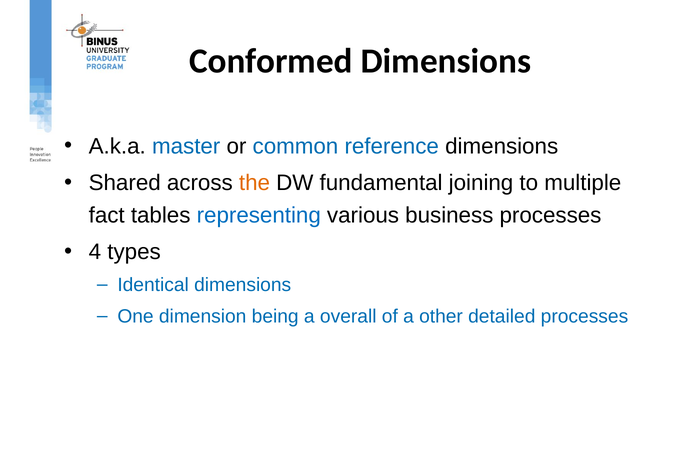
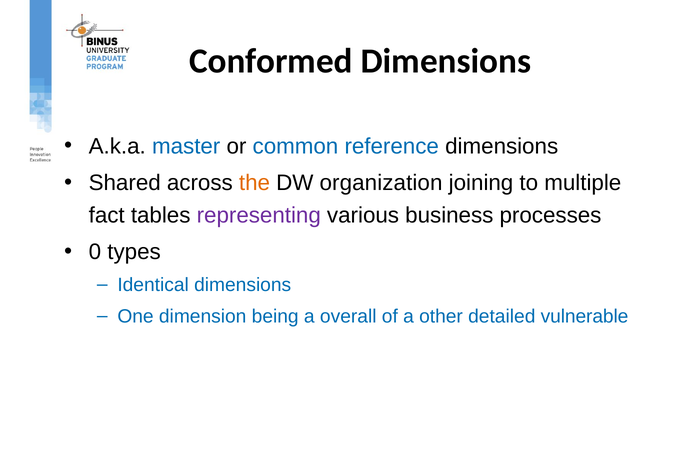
fundamental: fundamental -> organization (381, 183)
representing colour: blue -> purple (259, 215)
4: 4 -> 0 (95, 252)
detailed processes: processes -> vulnerable (585, 317)
